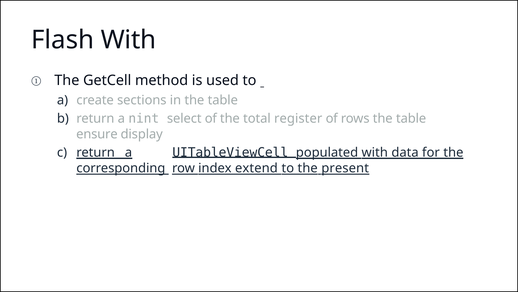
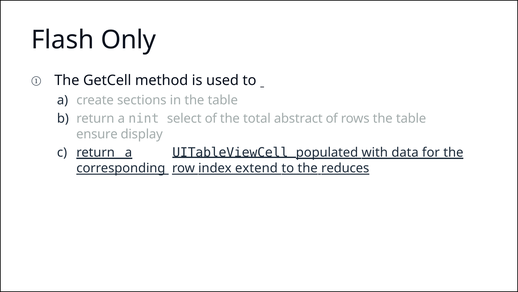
Flash With: With -> Only (129, 40)
register: register -> abstract (298, 118)
present: present -> reduces (345, 168)
